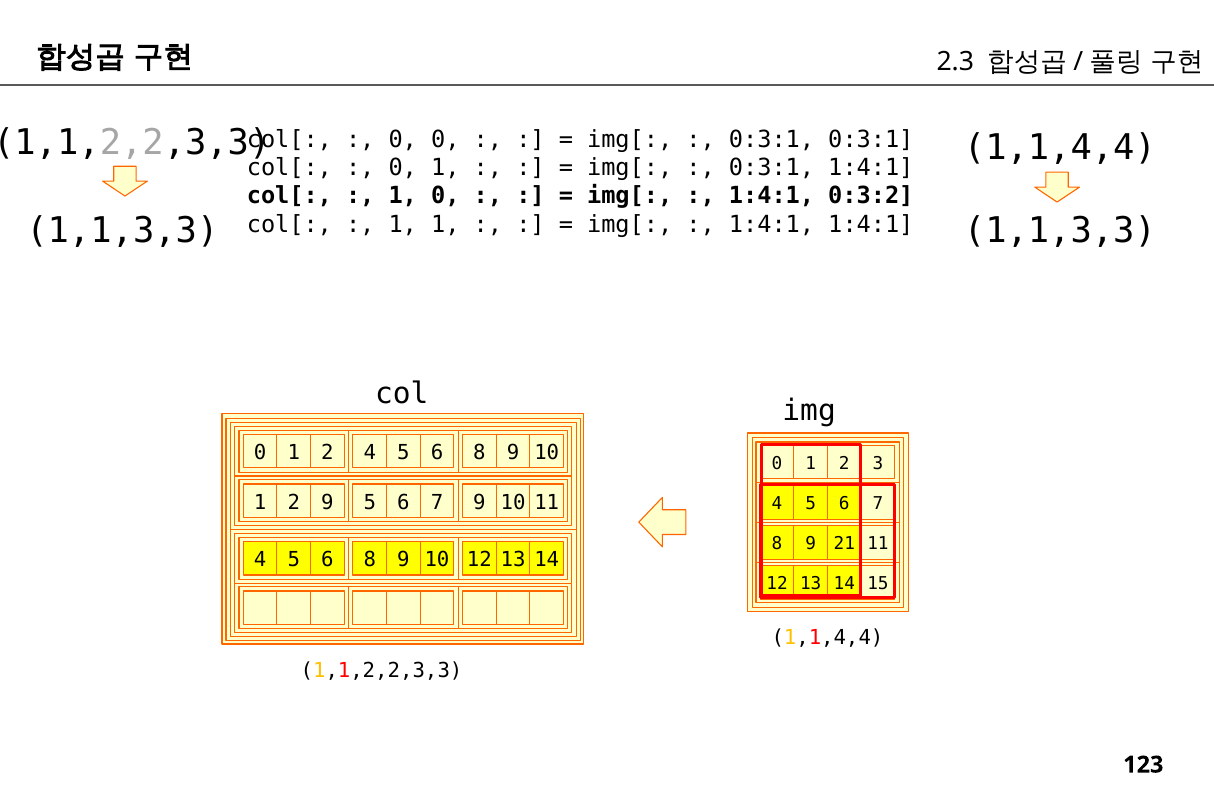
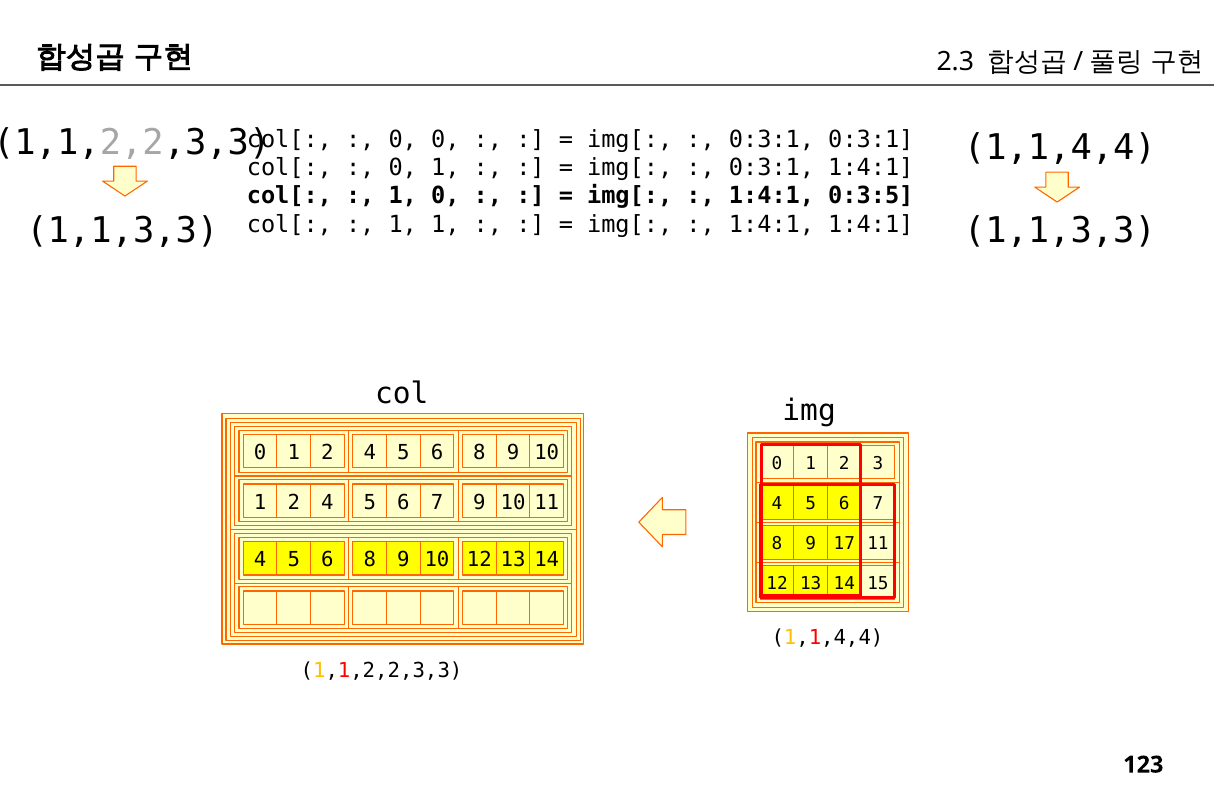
0:3:2: 0:3:2 -> 0:3:5 (871, 196)
9: 9 -> 4 (327, 502)
21: 21 -> 17 (844, 544)
